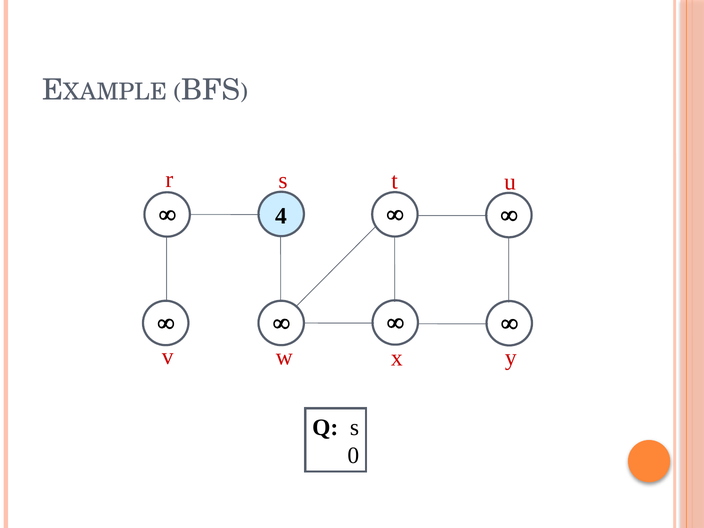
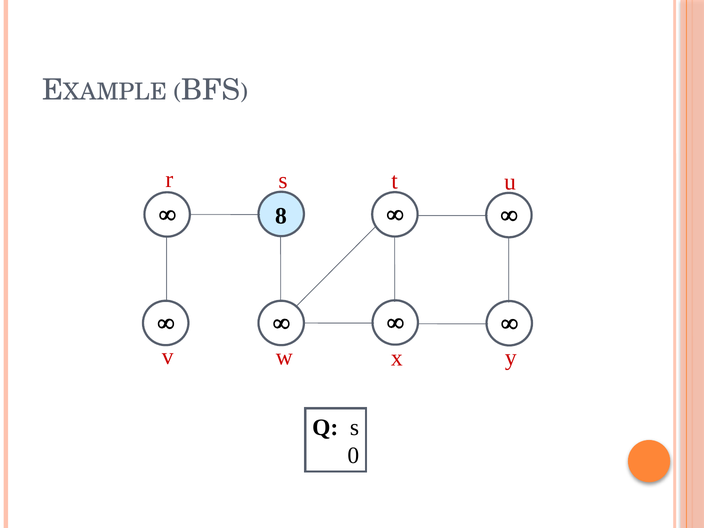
4: 4 -> 8 (281, 216)
